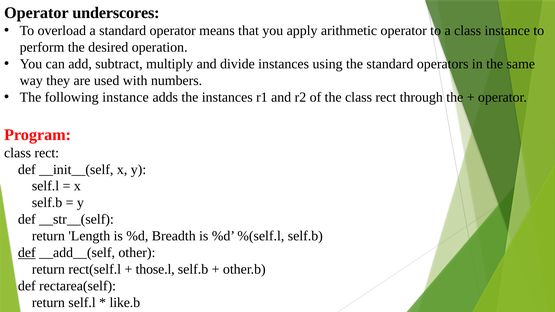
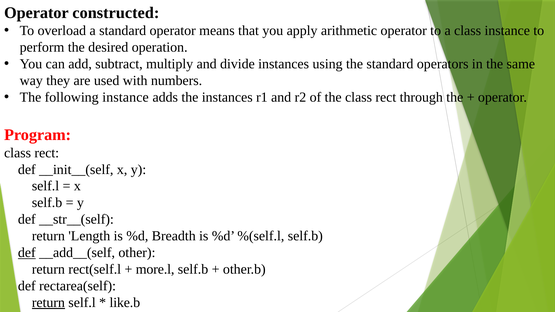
underscores: underscores -> constructed (116, 13)
those.l: those.l -> more.l (155, 269)
return underline: none -> present (48, 303)
